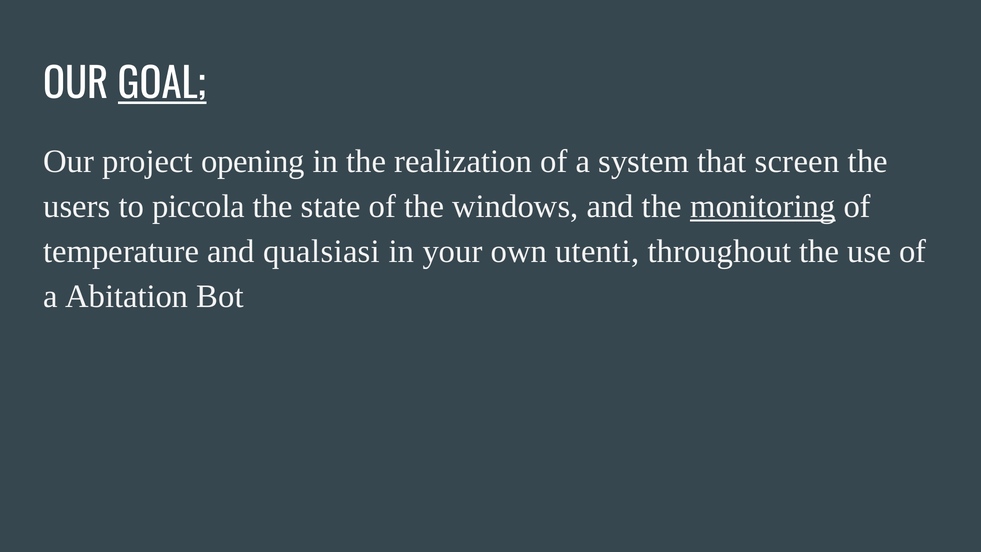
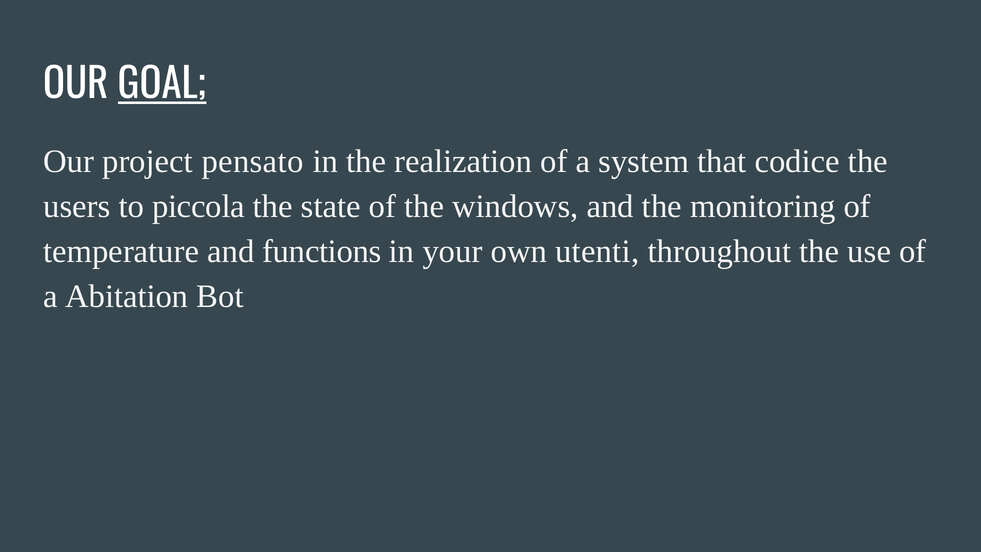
opening: opening -> pensato (253, 161)
screen: screen -> codice (797, 161)
monitoring underline: present -> none (763, 206)
qualsiasi: qualsiasi -> functions (322, 251)
